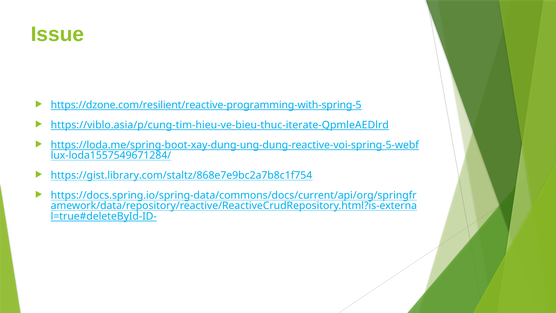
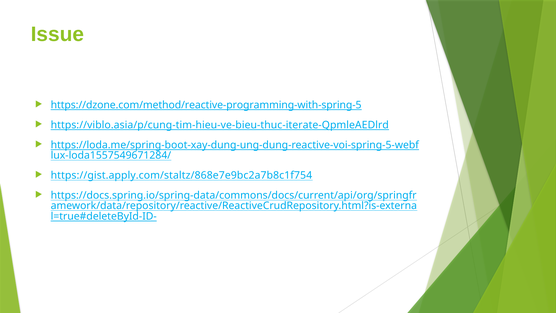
https://dzone.com/resilient/reactive-programming-with-spring-5: https://dzone.com/resilient/reactive-programming-with-spring-5 -> https://dzone.com/method/reactive-programming-with-spring-5 (206, 105)
https://gist.library.com/staltz/868e7e9bc2a7b8c1f754: https://gist.library.com/staltz/868e7e9bc2a7b8c1f754 -> https://gist.apply.com/staltz/868e7e9bc2a7b8c1f754 (181, 175)
